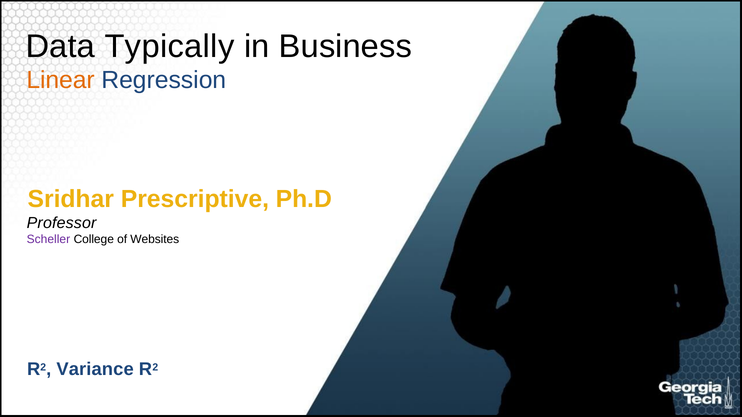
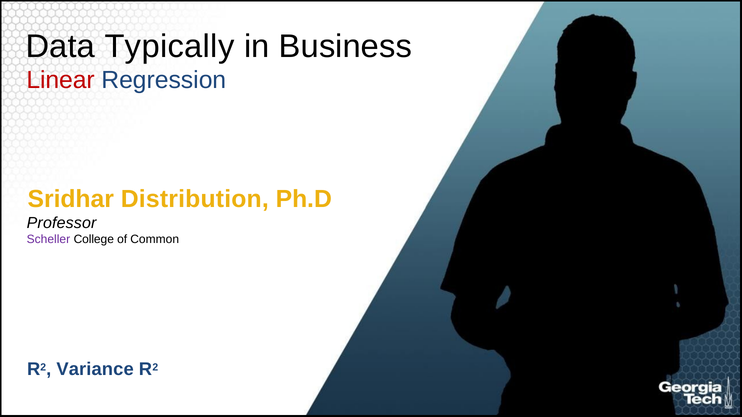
Linear colour: orange -> red (61, 80)
Prescriptive: Prescriptive -> Distribution (195, 199)
Websites: Websites -> Common (155, 240)
